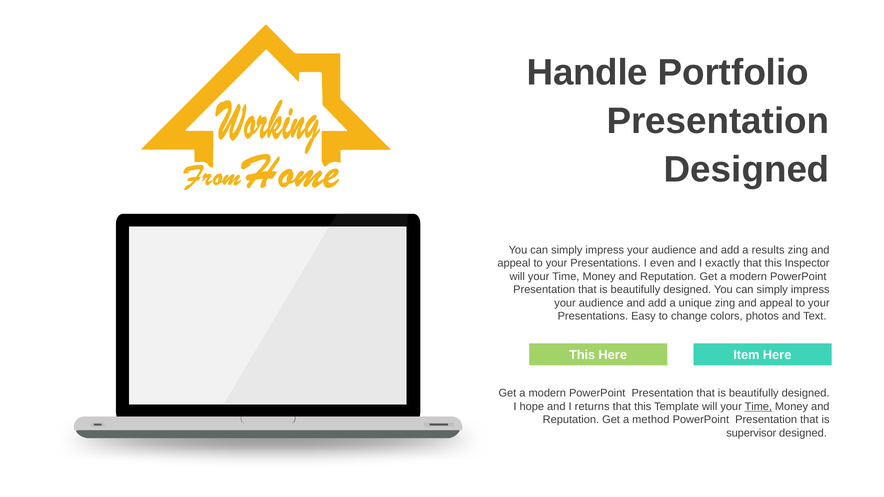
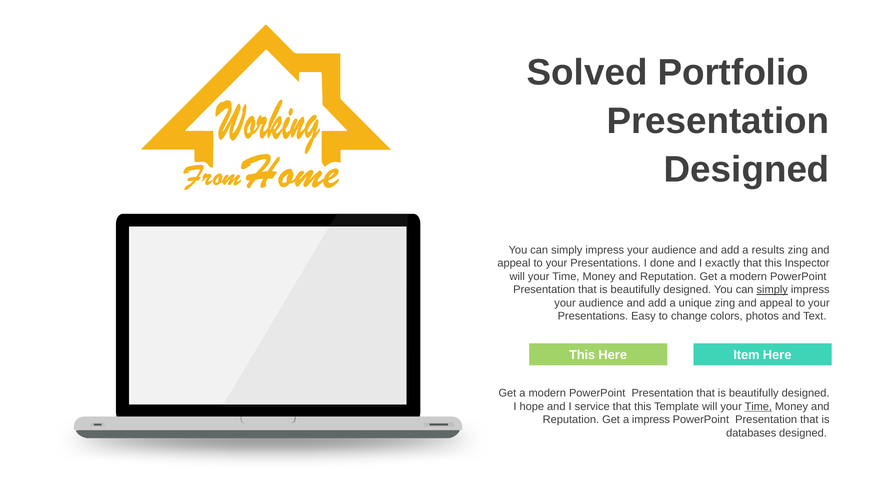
Handle: Handle -> Solved (587, 72)
even: even -> done (662, 263)
simply underline: none -> present (772, 290)
returns: returns -> service (592, 407)
a method: method -> impress (651, 420)
supervisor: supervisor -> databases (751, 433)
